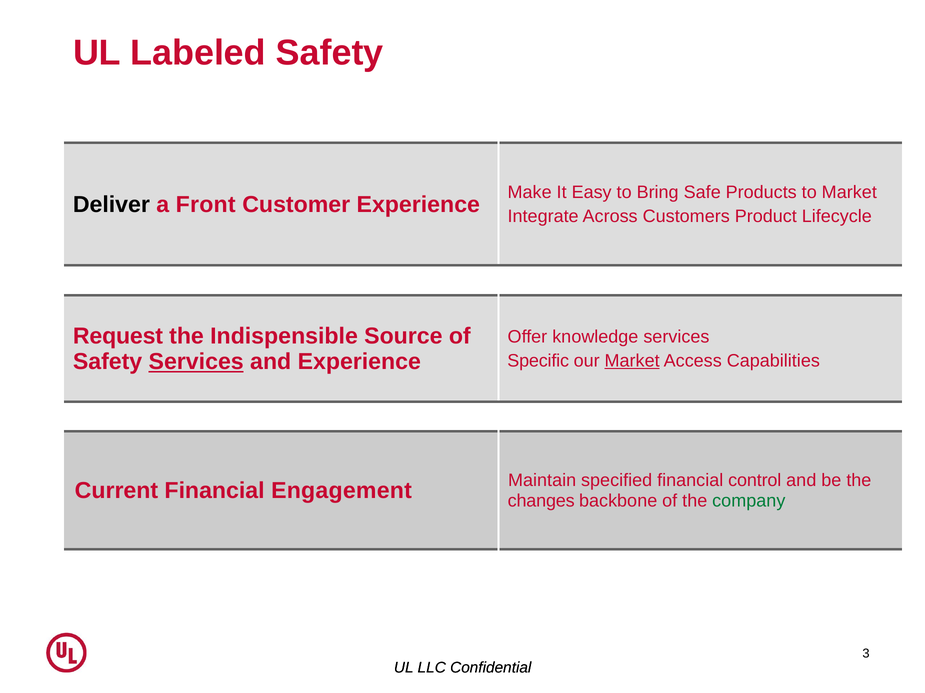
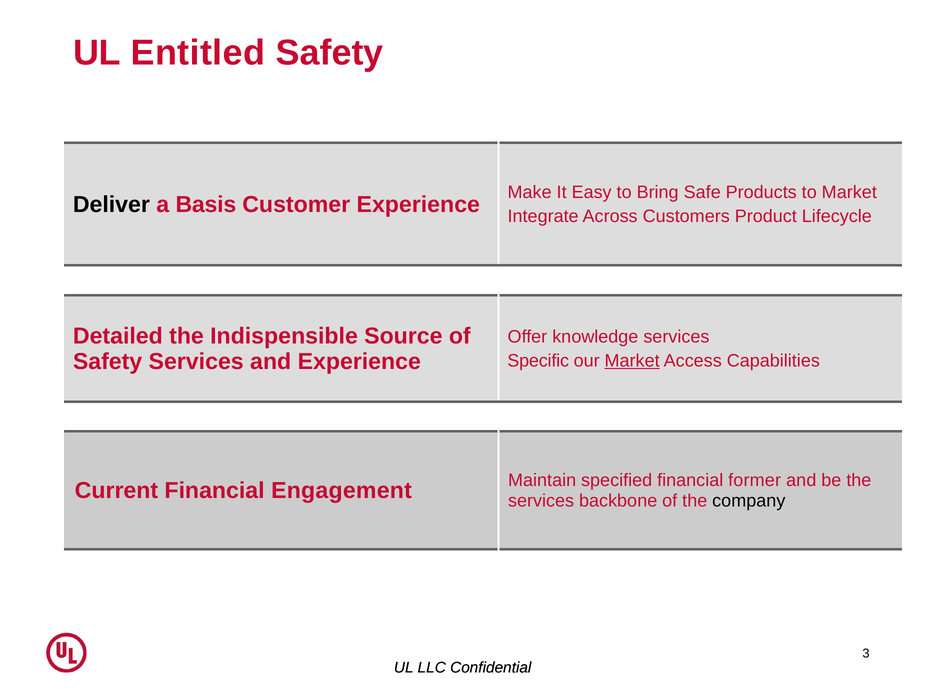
Labeled: Labeled -> Entitled (198, 53)
Front: Front -> Basis (206, 205)
Request: Request -> Detailed (118, 336)
Services underline: present -> none (196, 362)
control: control -> former (755, 481)
changes: changes -> services (541, 501)
company colour: green -> black (749, 501)
